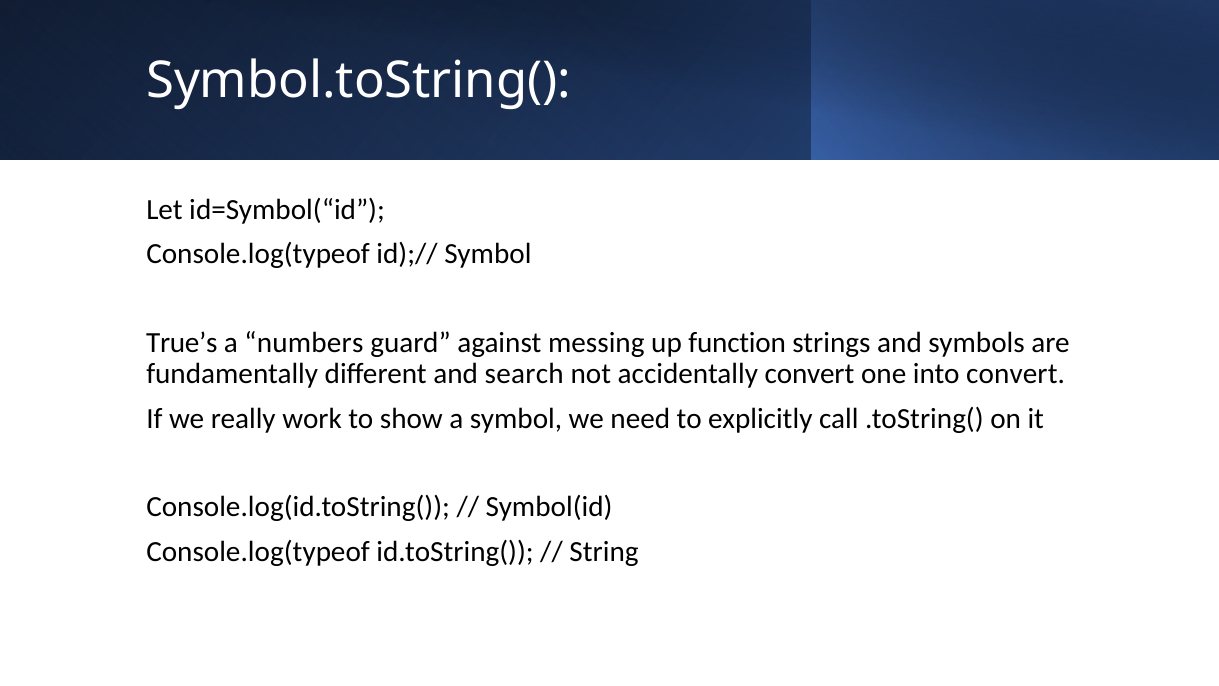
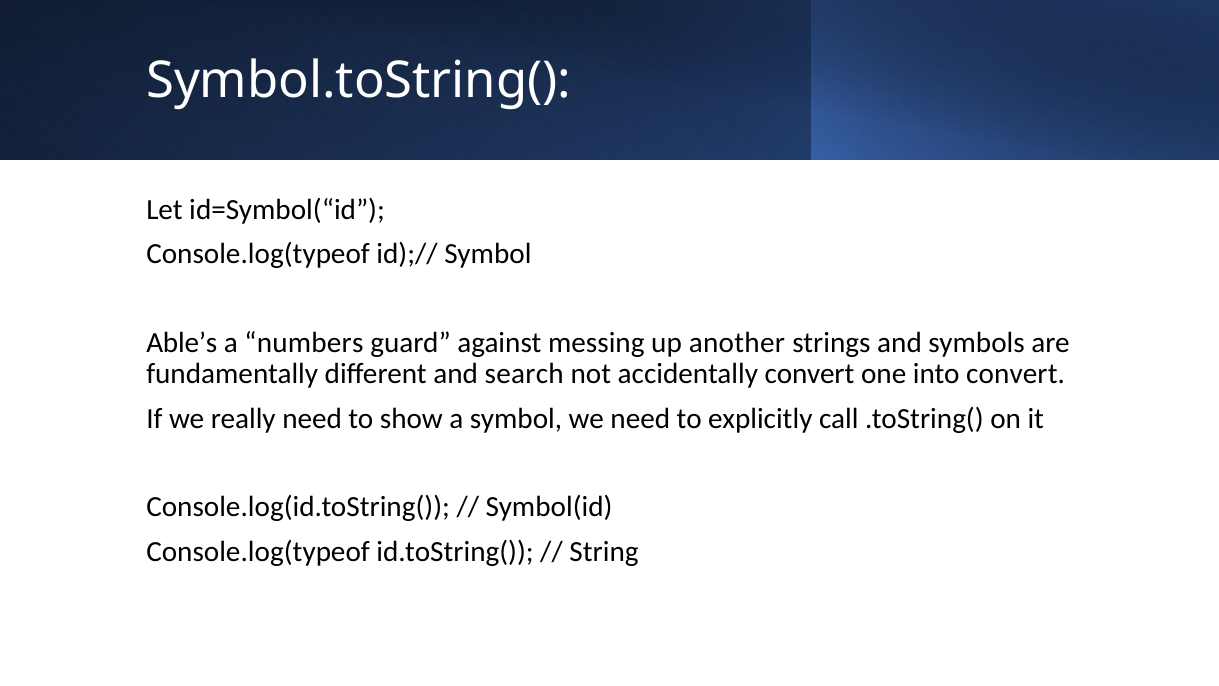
True’s: True’s -> Able’s (182, 342)
function: function -> another (737, 342)
really work: work -> need (312, 418)
